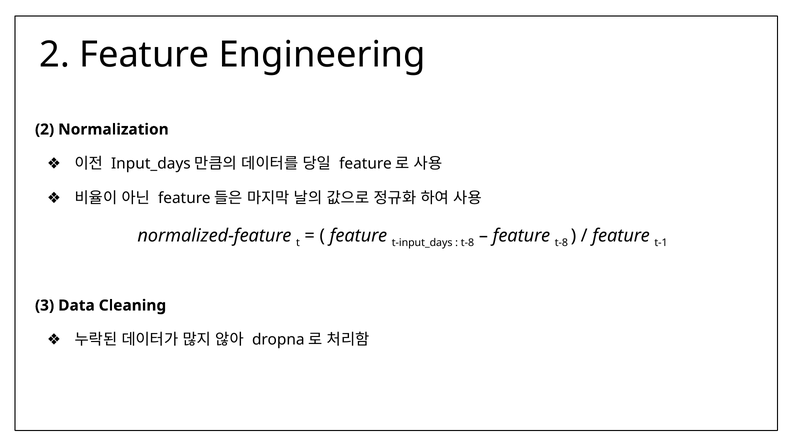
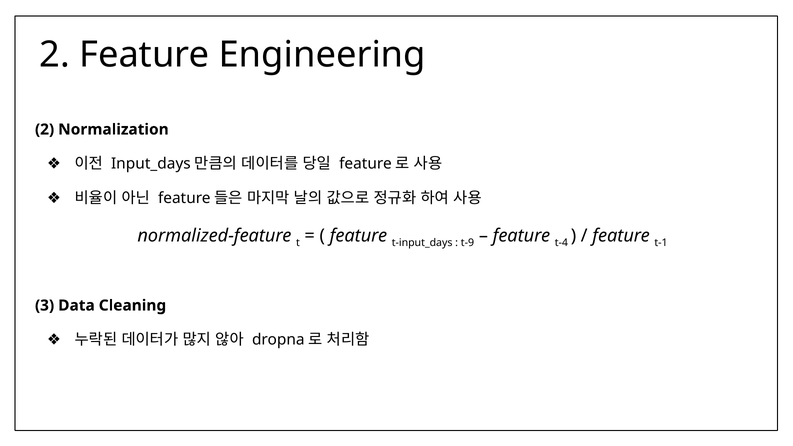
t-8: t-8 -> t-9 (467, 243)
feature t-8: t-8 -> t-4 (561, 243)
